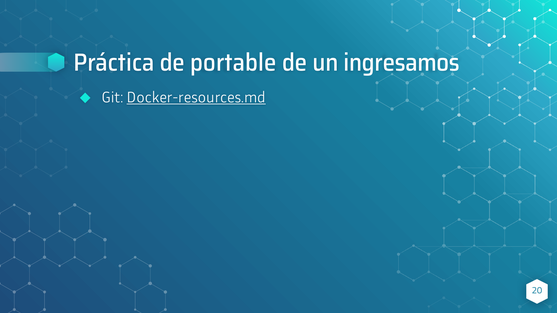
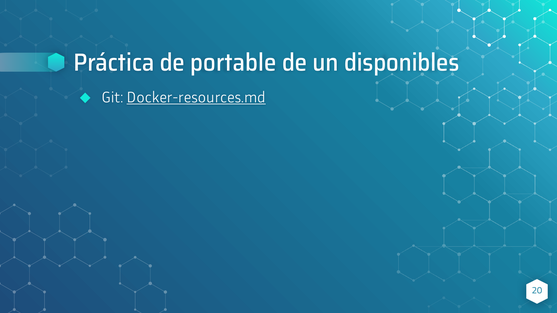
ingresamos: ingresamos -> disponibles (402, 63)
